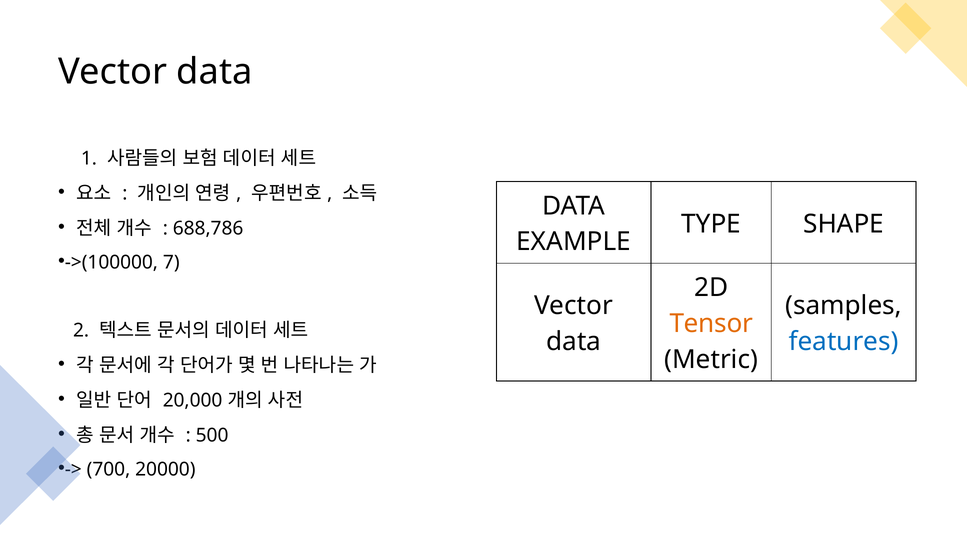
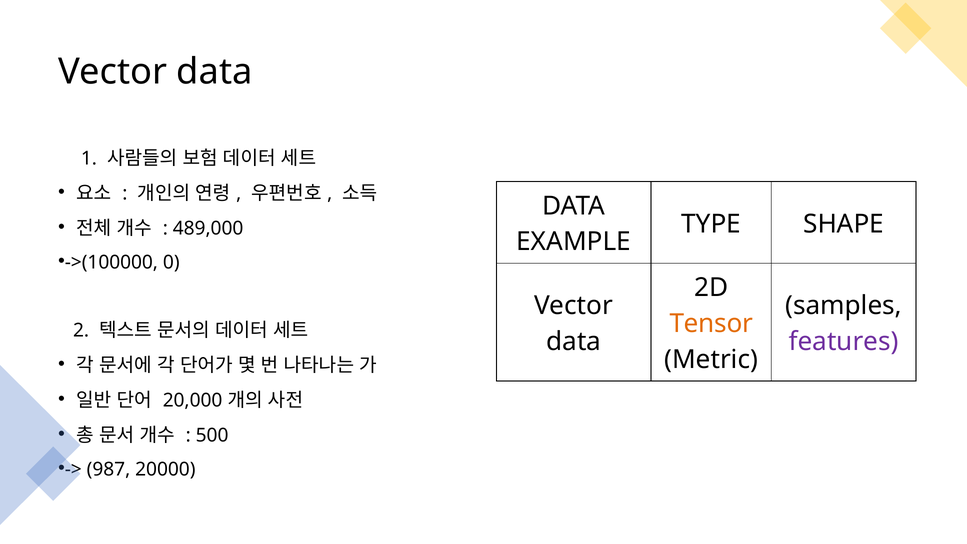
688,786: 688,786 -> 489,000 (208, 229)
7: 7 -> 0 (171, 262)
features colour: blue -> purple (844, 341)
700: 700 -> 987 (108, 469)
